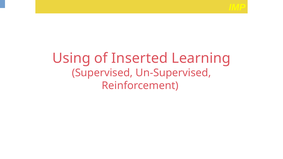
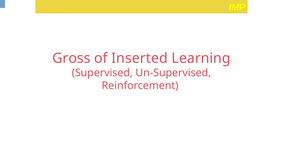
Using: Using -> Gross (71, 58)
